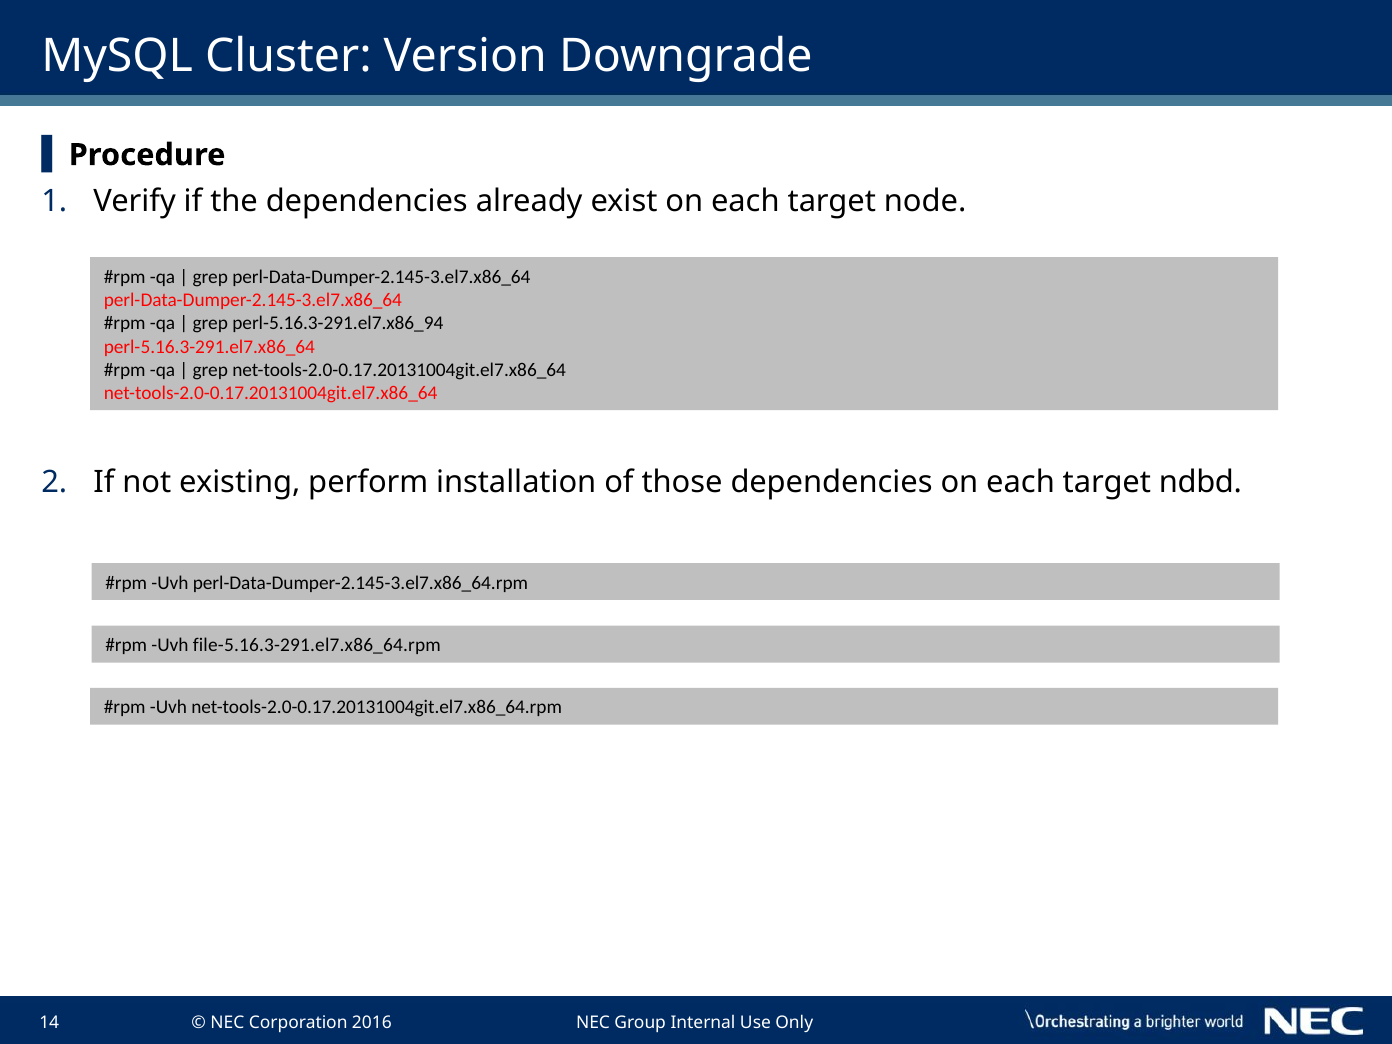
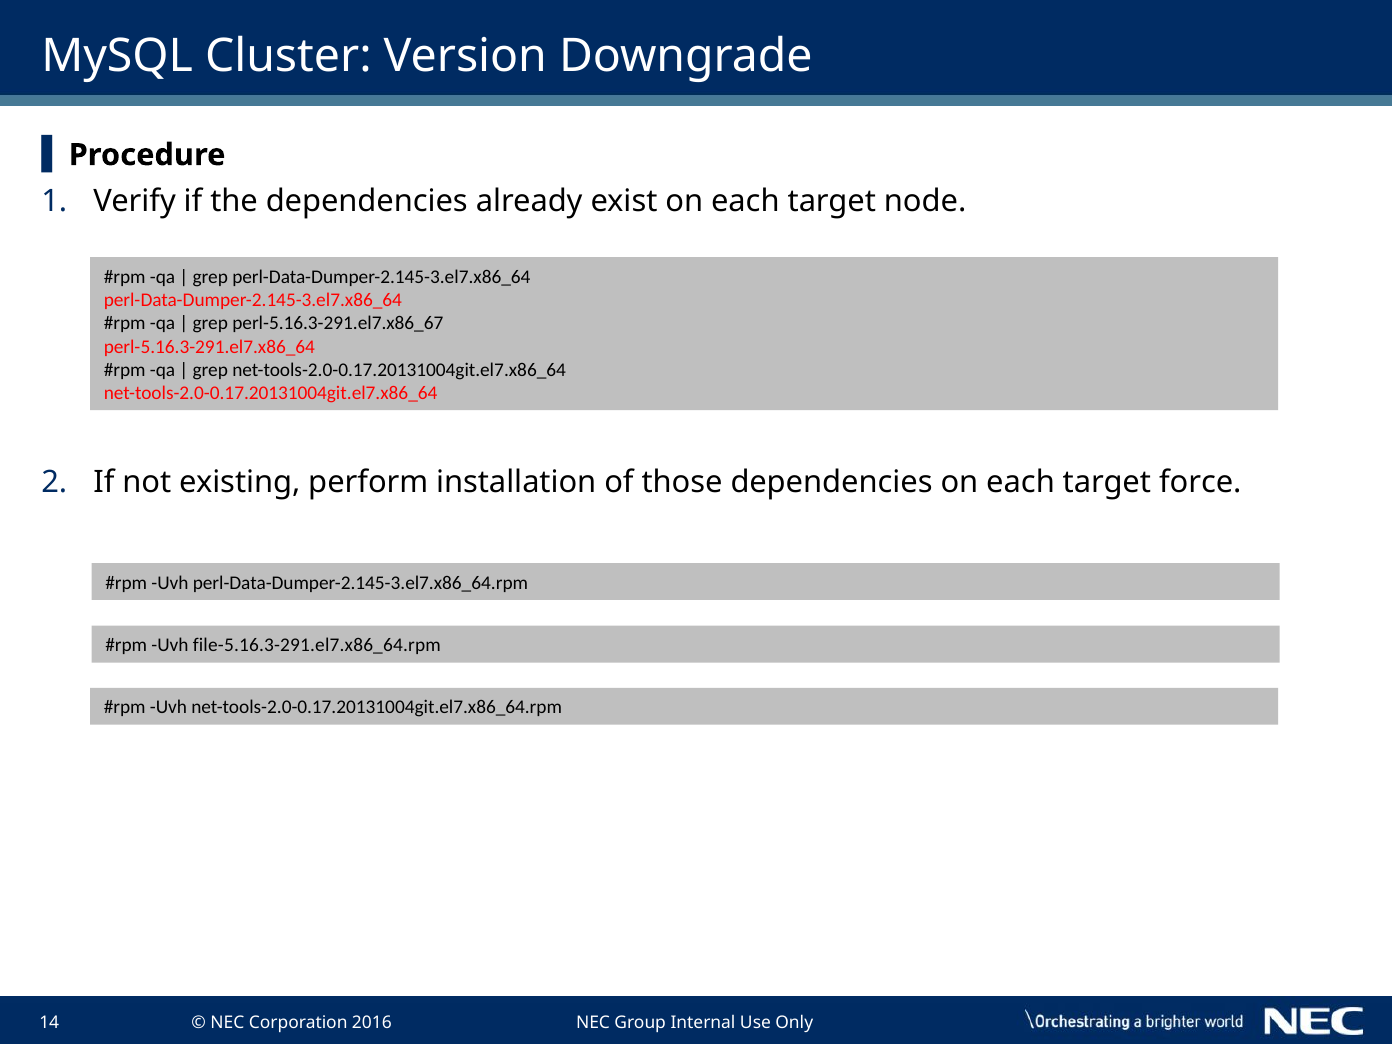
perl-5.16.3-291.el7.x86_94: perl-5.16.3-291.el7.x86_94 -> perl-5.16.3-291.el7.x86_67 (338, 323)
ndbd: ndbd -> force (1200, 482)
